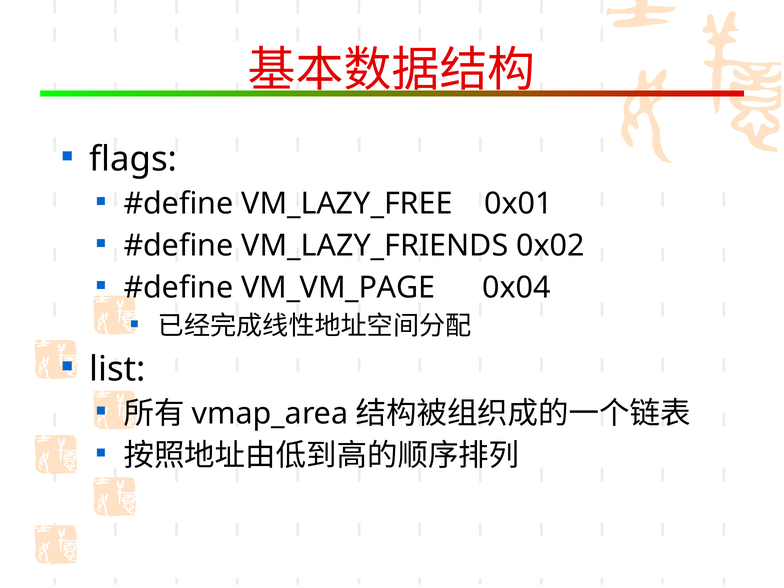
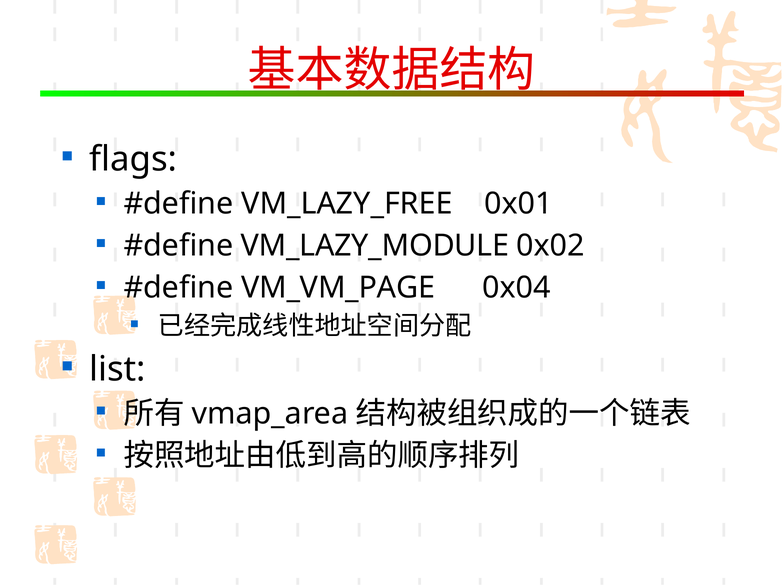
VM_LAZY_FRIENDS: VM_LAZY_FRIENDS -> VM_LAZY_MODULE (375, 246)
